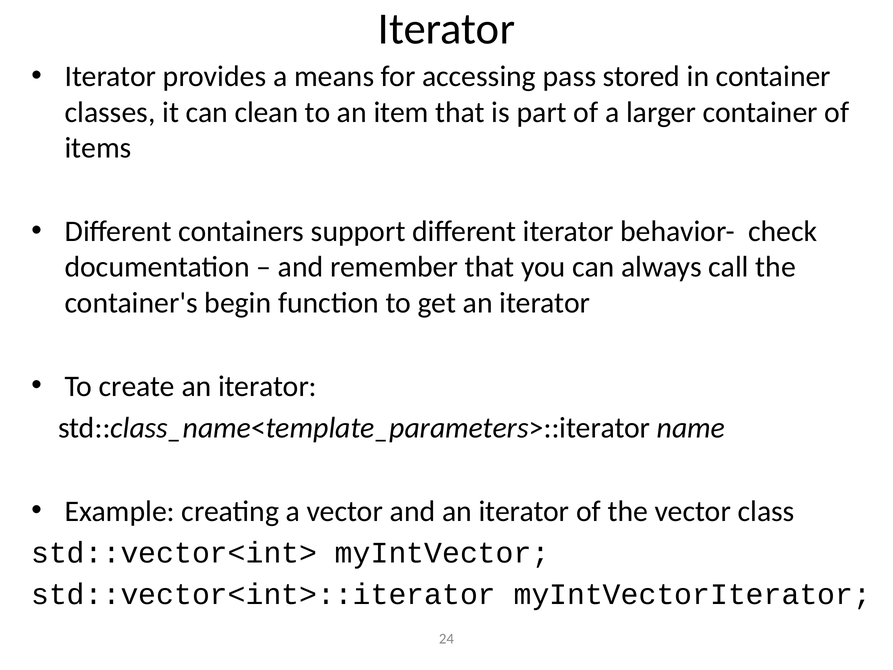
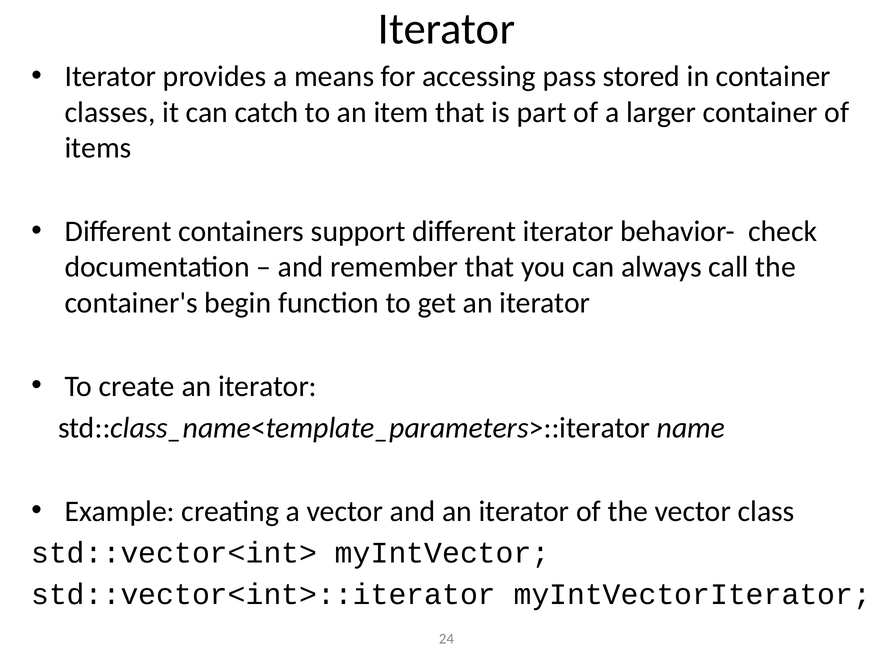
clean: clean -> catch (267, 112)
